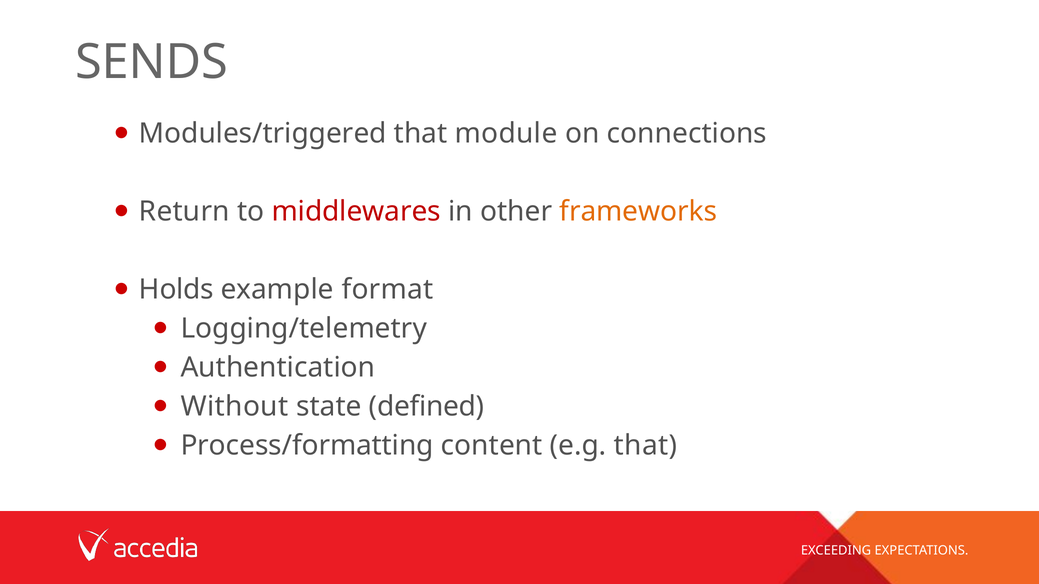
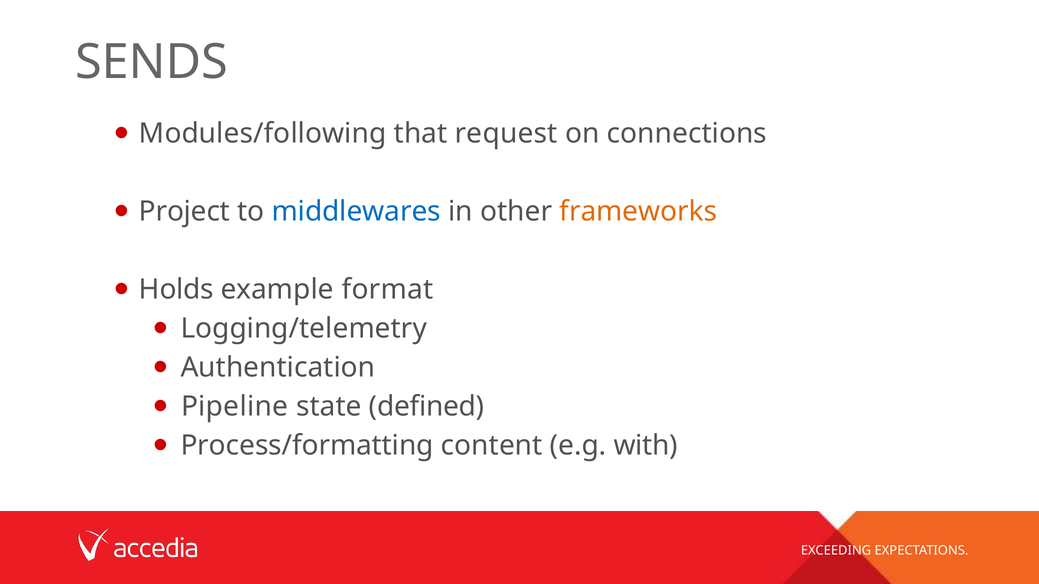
Modules/triggered: Modules/triggered -> Modules/following (263, 134)
module: module -> request (506, 134)
Return: Return -> Project (185, 212)
middlewares colour: red -> blue (356, 212)
Without: Without -> Pipeline (235, 407)
e.g that: that -> with (646, 446)
